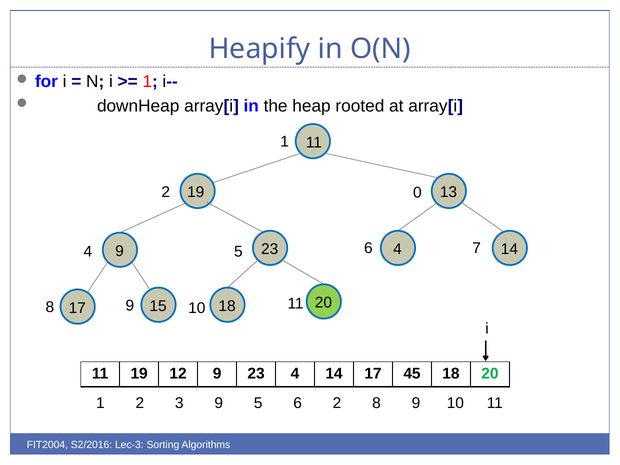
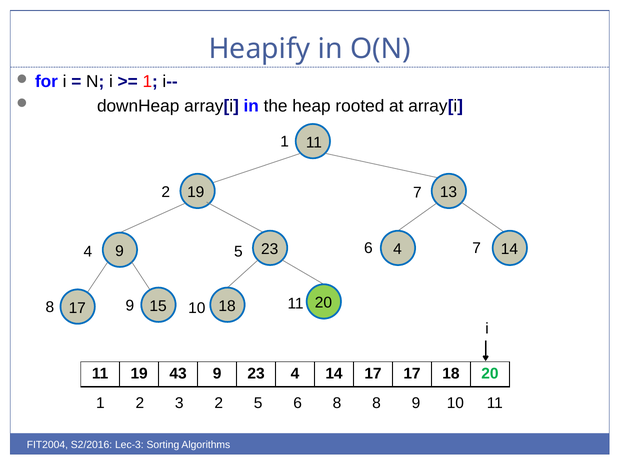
2 0: 0 -> 7 (417, 192)
12: 12 -> 43 (178, 374)
17 45: 45 -> 17 (412, 374)
3 9: 9 -> 2 (219, 403)
6 2: 2 -> 8 (337, 403)
